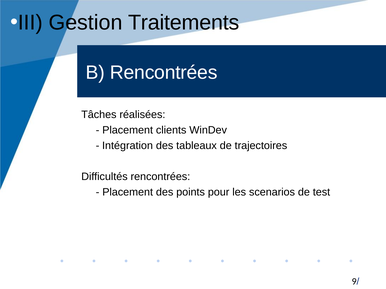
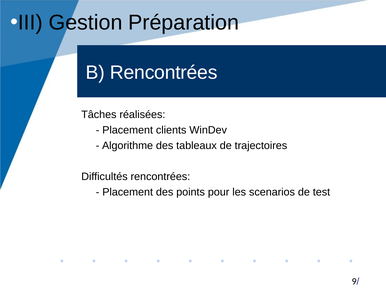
Traitements: Traitements -> Préparation (184, 23)
Intégration: Intégration -> Algorithme (128, 146)
